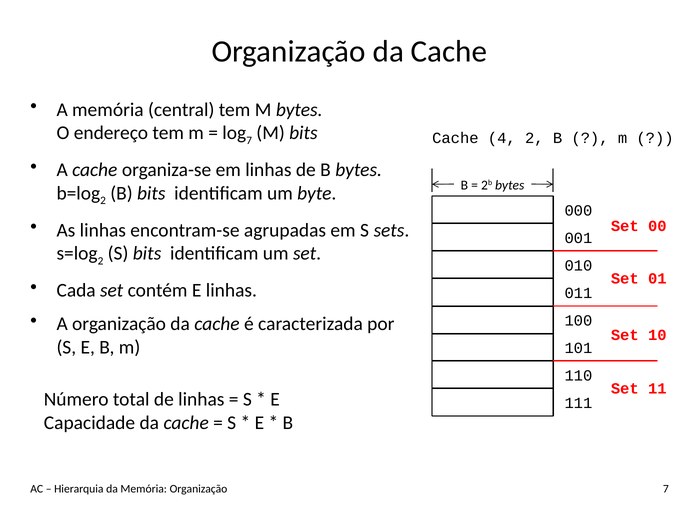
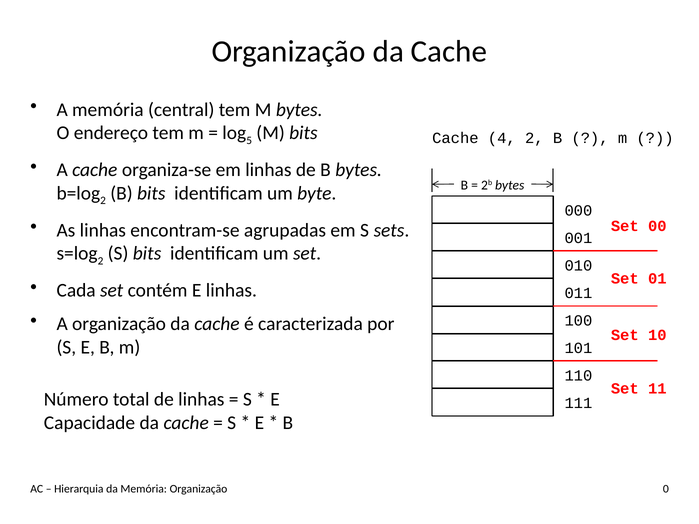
7: 7 -> 5 (249, 141)
Organização 7: 7 -> 0 (666, 489)
